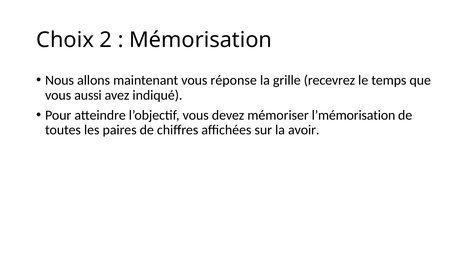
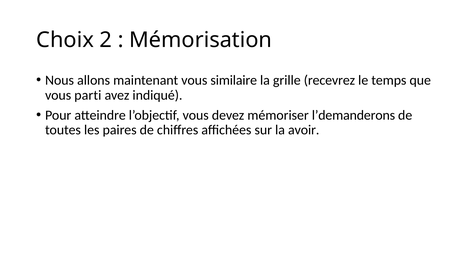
réponse: réponse -> similaire (234, 80)
aussi: aussi -> parti (88, 95)
l’mémorisation: l’mémorisation -> l’demanderons (354, 115)
